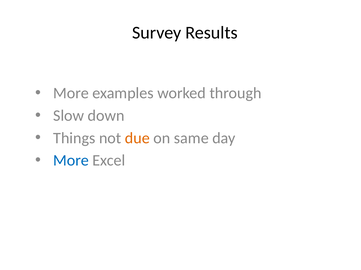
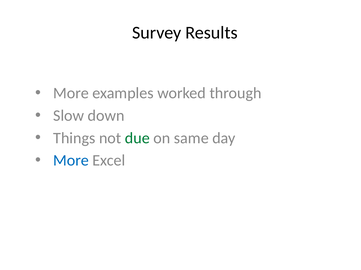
due colour: orange -> green (137, 138)
